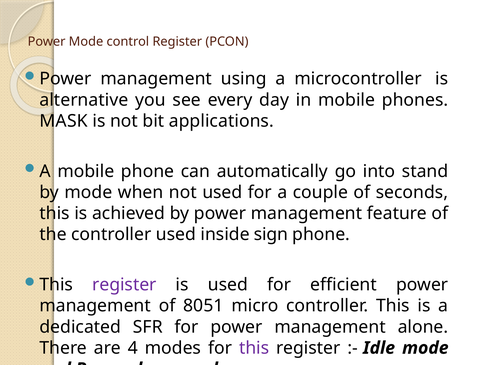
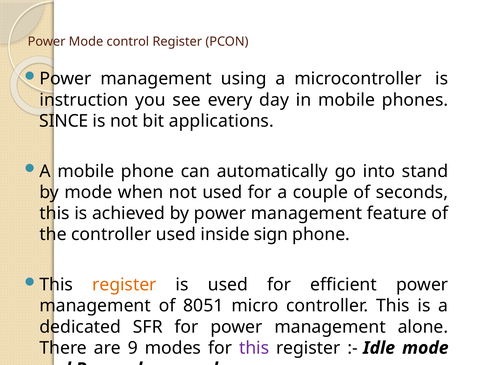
alternative: alternative -> instruction (84, 100)
MASK: MASK -> SINCE (64, 121)
register colour: purple -> orange (124, 285)
4: 4 -> 9 (133, 348)
